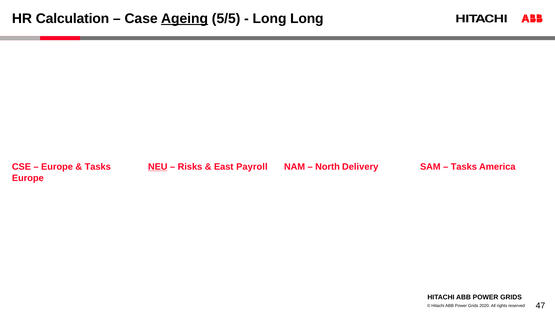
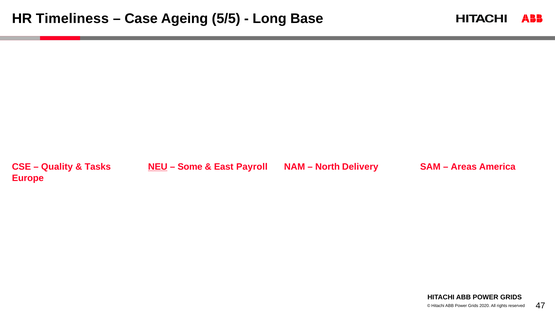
Calculation: Calculation -> Timeliness (72, 19)
Ageing underline: present -> none (185, 19)
Long Long: Long -> Base (307, 19)
Europe: Europe -> Quality (57, 167)
Risks: Risks -> Some (190, 167)
Tasks: Tasks -> Areas (464, 167)
